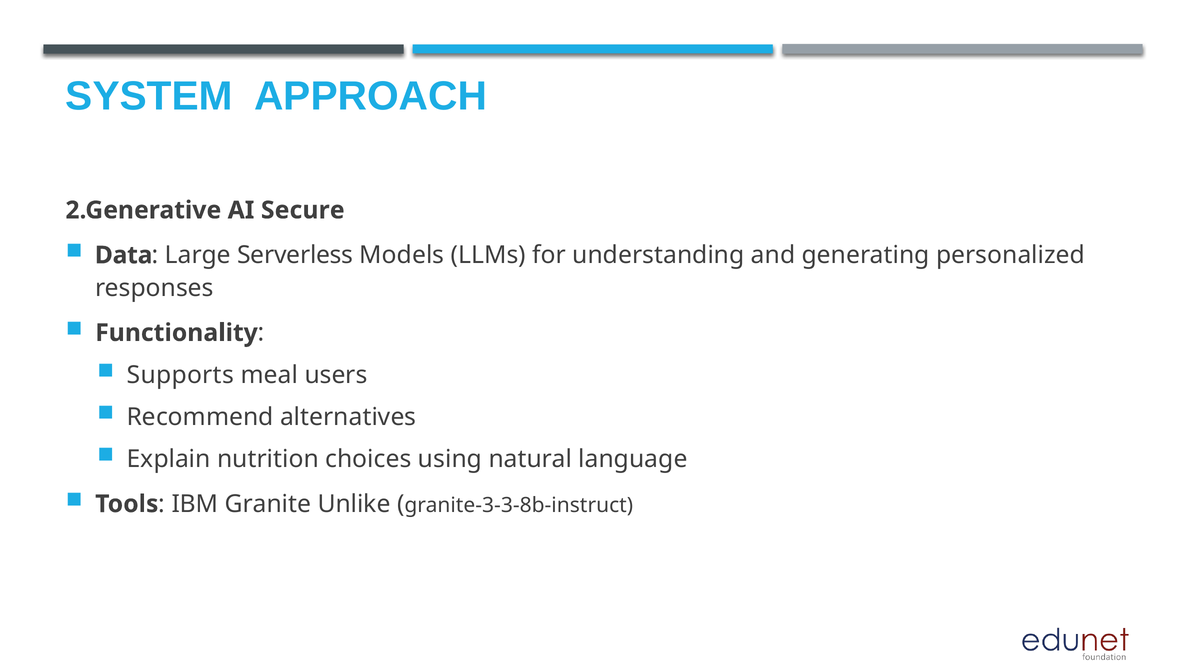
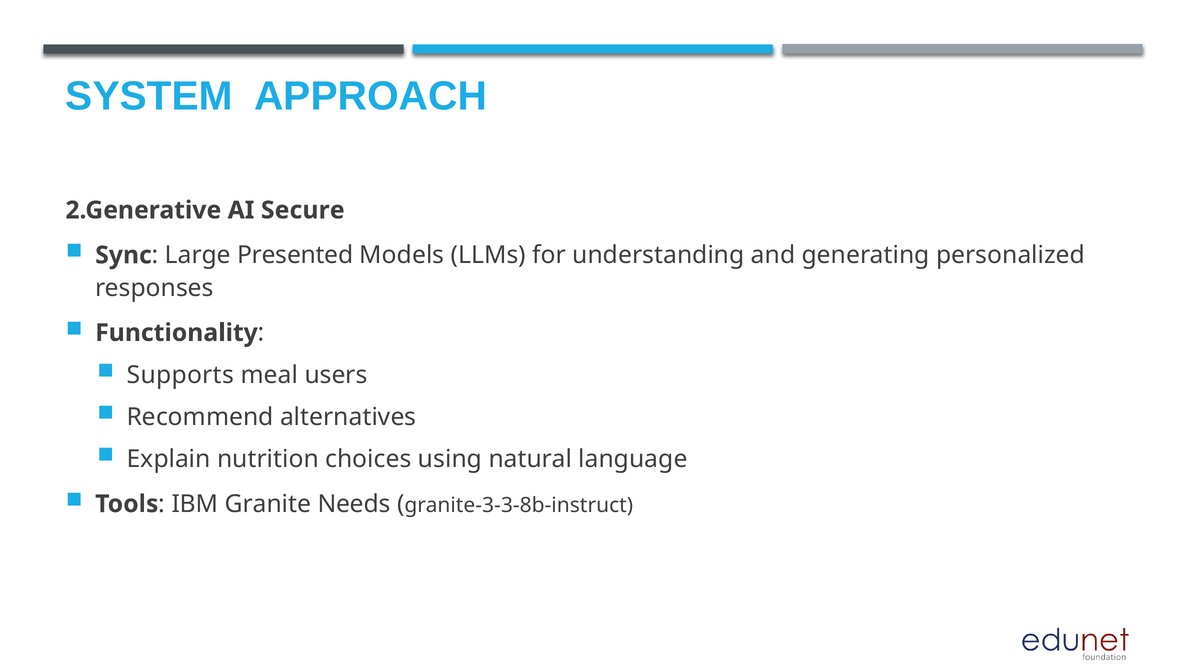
Data: Data -> Sync (123, 255)
Serverless: Serverless -> Presented (295, 255)
Unlike: Unlike -> Needs (354, 504)
